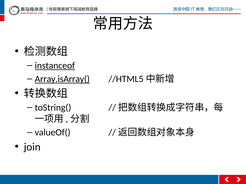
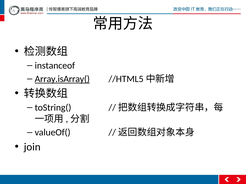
instanceof underline: present -> none (55, 66)
